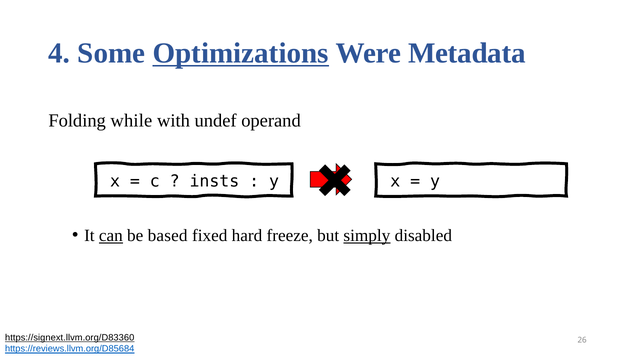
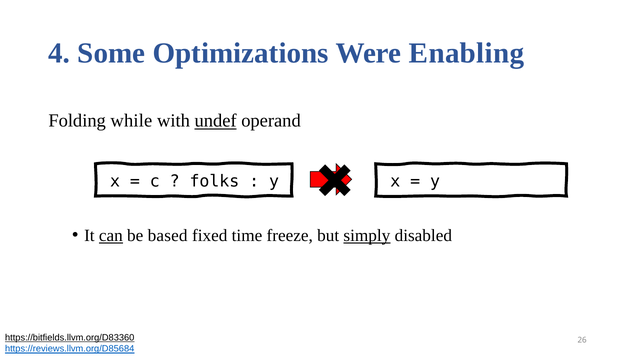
Optimizations underline: present -> none (241, 53)
Metadata: Metadata -> Enabling (467, 53)
undef underline: none -> present (216, 121)
insts: insts -> folks (214, 181)
hard: hard -> time (247, 236)
https://signext.llvm.org/D83360: https://signext.llvm.org/D83360 -> https://bitfields.llvm.org/D83360 (70, 338)
